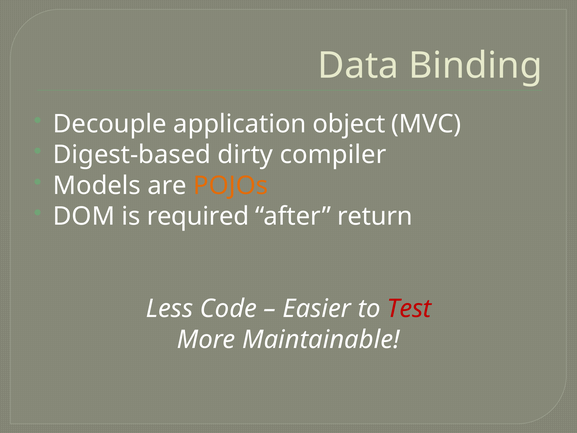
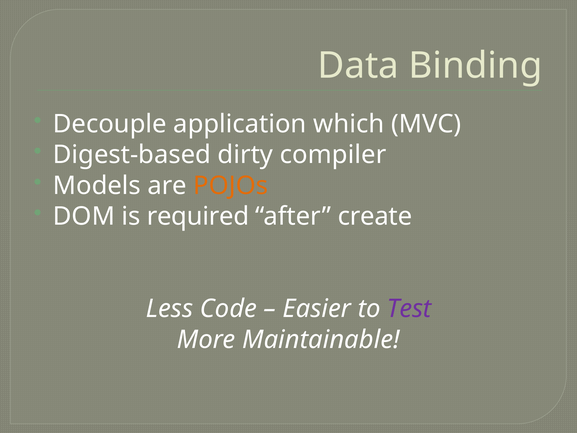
object: object -> which (349, 124)
return: return -> create (375, 216)
Test colour: red -> purple (409, 309)
